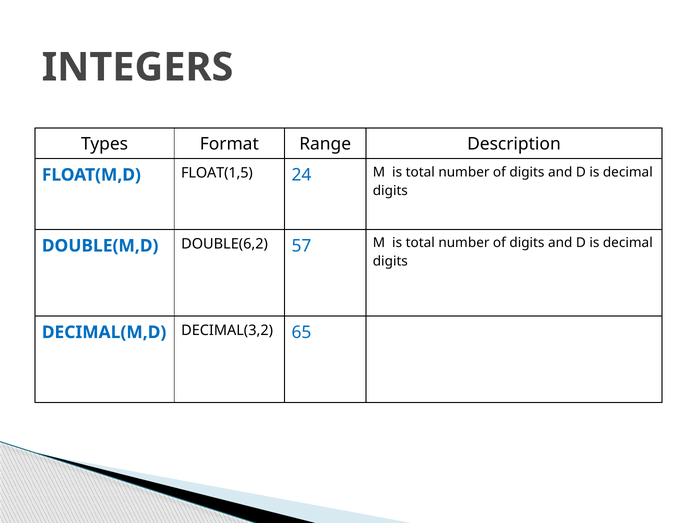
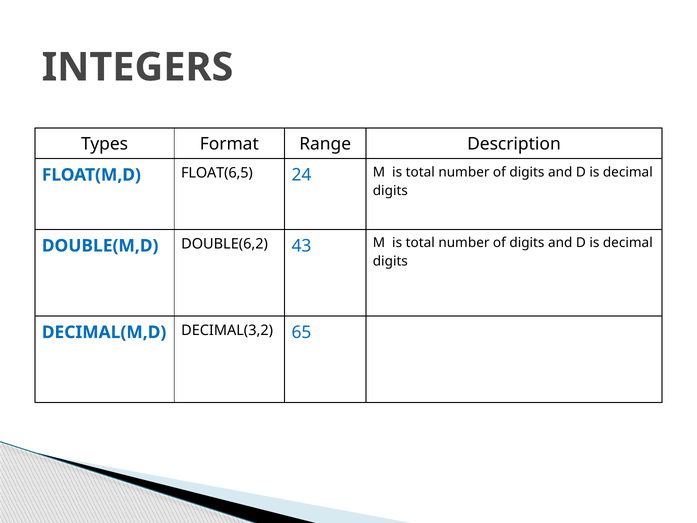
FLOAT(1,5: FLOAT(1,5 -> FLOAT(6,5 (217, 173)
57: 57 -> 43 (301, 246)
